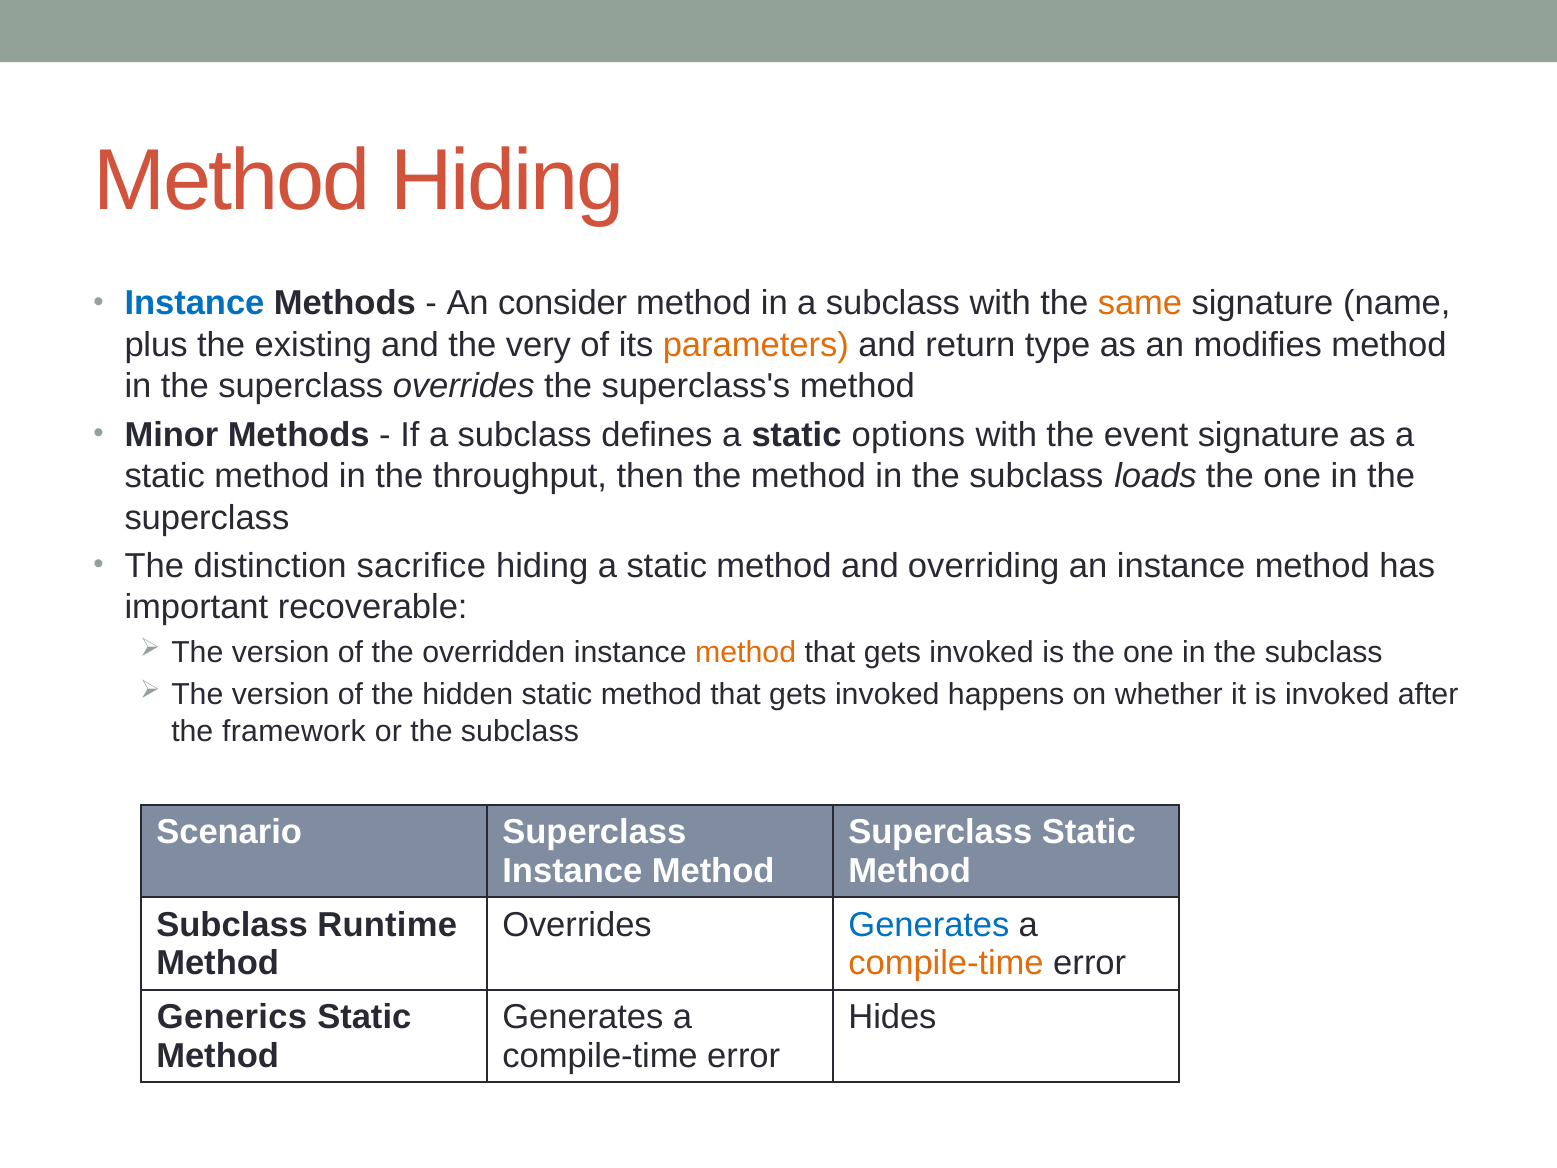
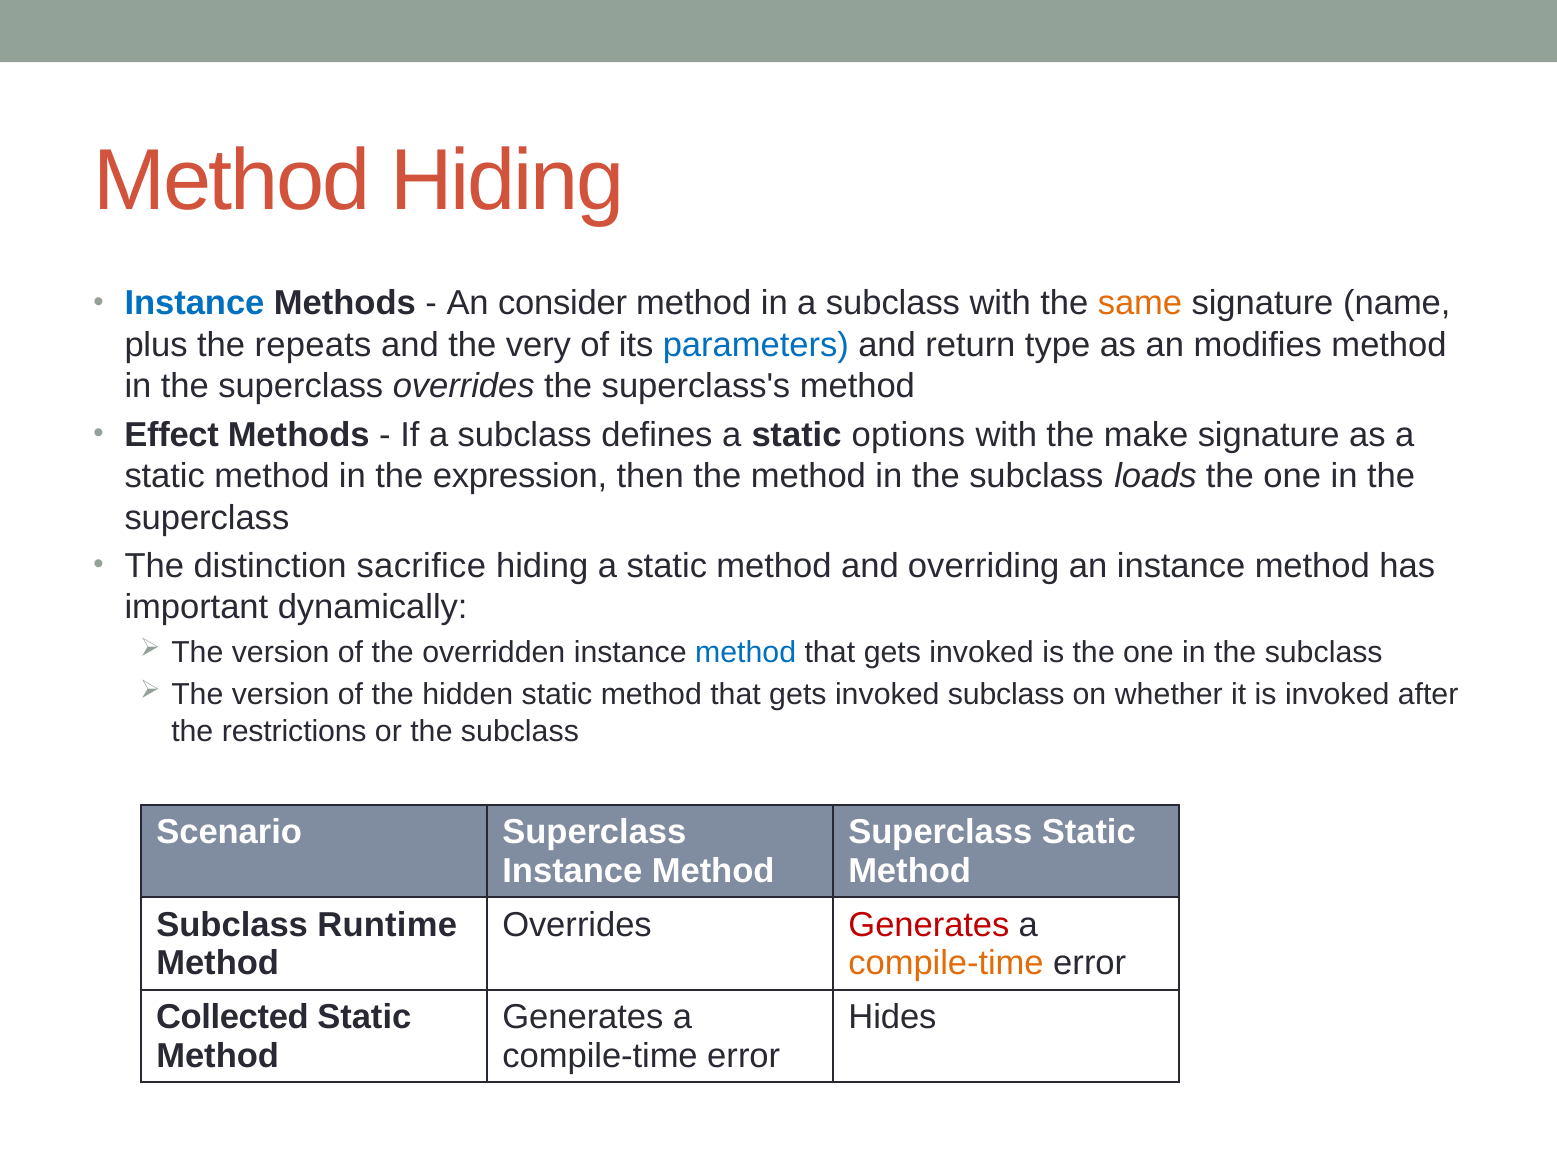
existing: existing -> repeats (313, 345)
parameters colour: orange -> blue (756, 345)
Minor: Minor -> Effect (172, 435)
event: event -> make (1146, 435)
throughput: throughput -> expression (520, 476)
recoverable: recoverable -> dynamically (373, 607)
method colour: orange -> blue (746, 652)
invoked happens: happens -> subclass (1006, 695)
framework: framework -> restrictions (294, 731)
Generates colour: blue -> red (929, 925)
Generics: Generics -> Collected (232, 1017)
